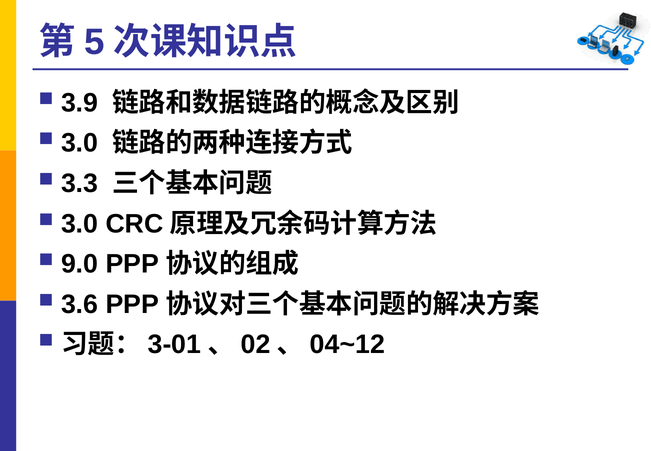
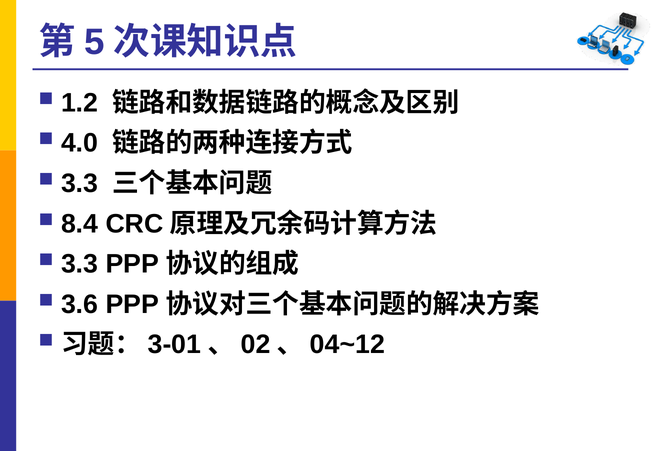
3.9: 3.9 -> 1.2 (80, 103)
3.0: 3.0 -> 4.0 (80, 143)
3.0: 3.0 -> 8.4 (80, 224)
9.0: 9.0 -> 3.3 (80, 264)
